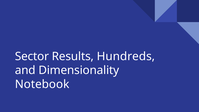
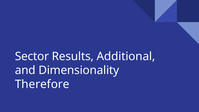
Hundreds: Hundreds -> Additional (126, 56)
Notebook: Notebook -> Therefore (42, 84)
